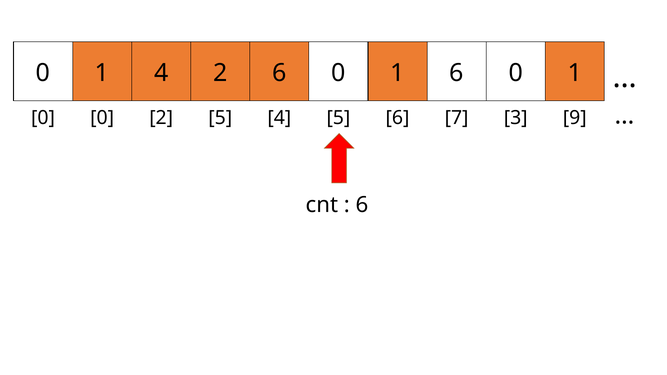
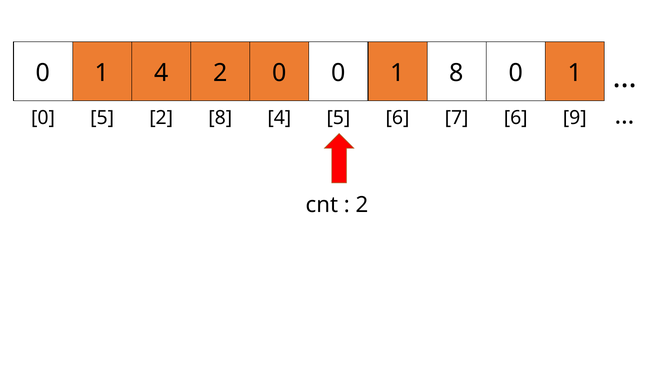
2 6: 6 -> 0 (279, 73)
1 6: 6 -> 8 (457, 73)
0 0: 0 -> 5 (102, 118)
2 5: 5 -> 8 (220, 118)
7 3: 3 -> 6 (516, 118)
6: 6 -> 2 (362, 205)
